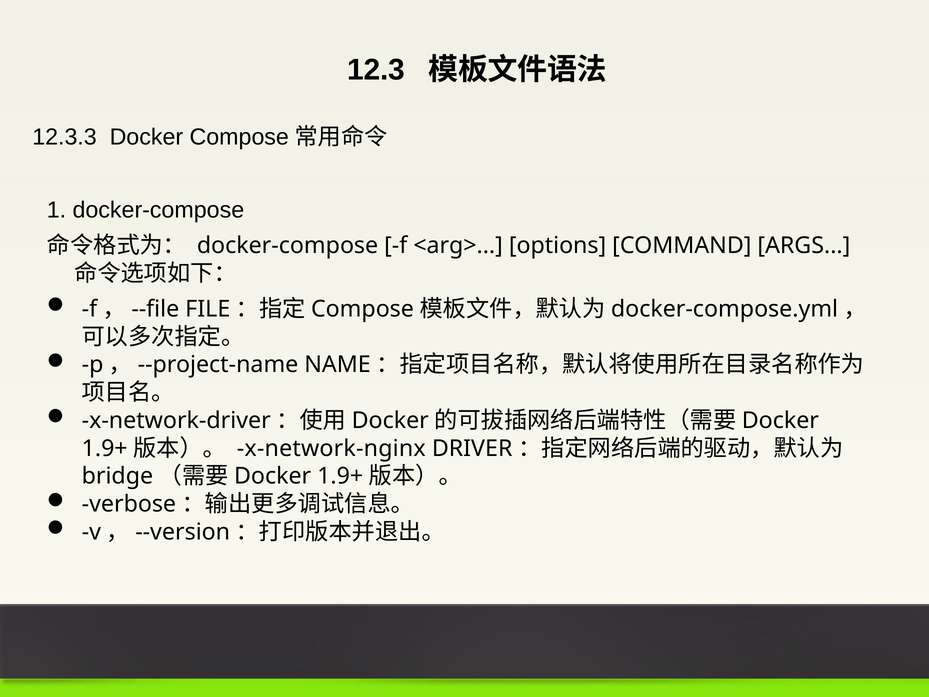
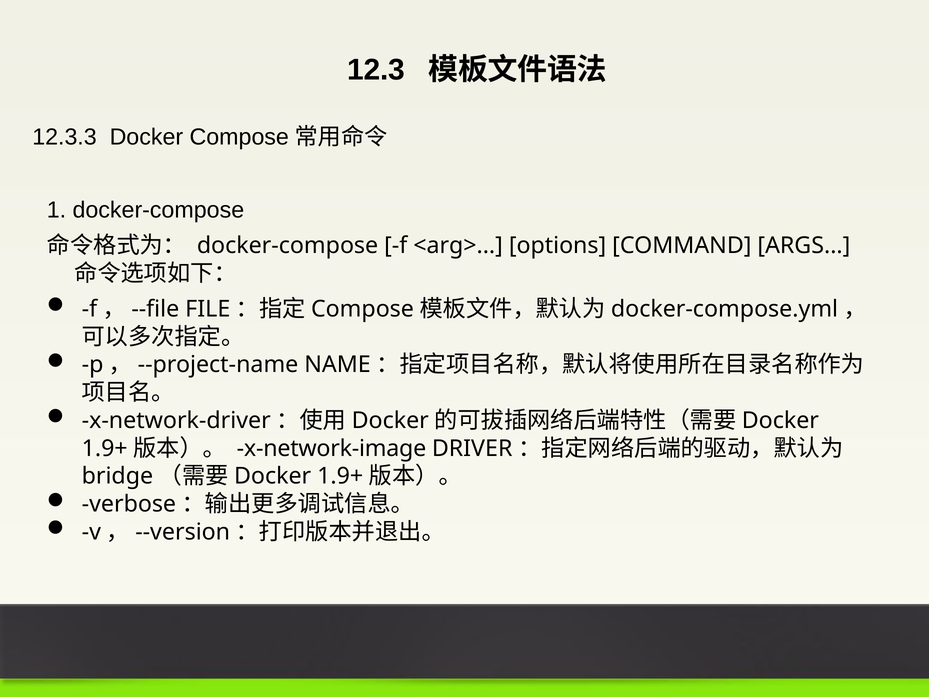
x-network-nginx: x-network-nginx -> x-network-image (331, 448)
